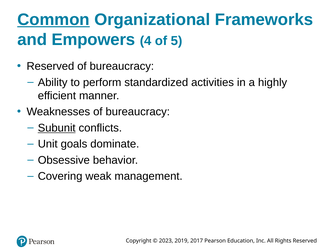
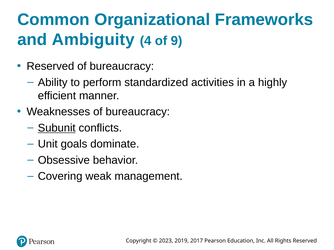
Common underline: present -> none (53, 20)
Empowers: Empowers -> Ambiguity (93, 40)
5: 5 -> 9 (177, 41)
